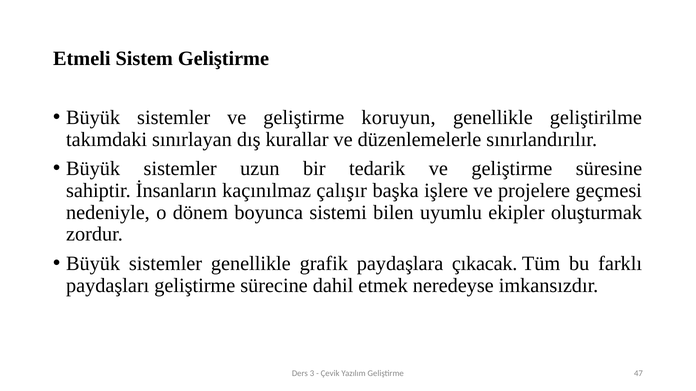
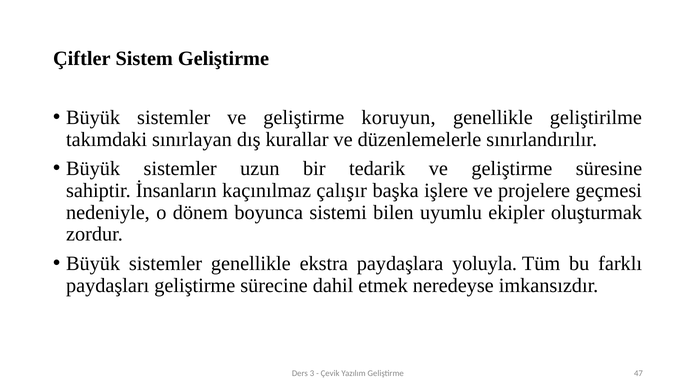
Etmeli: Etmeli -> Çiftler (82, 59)
grafik: grafik -> ekstra (324, 264)
çıkacak: çıkacak -> yoluyla (485, 264)
